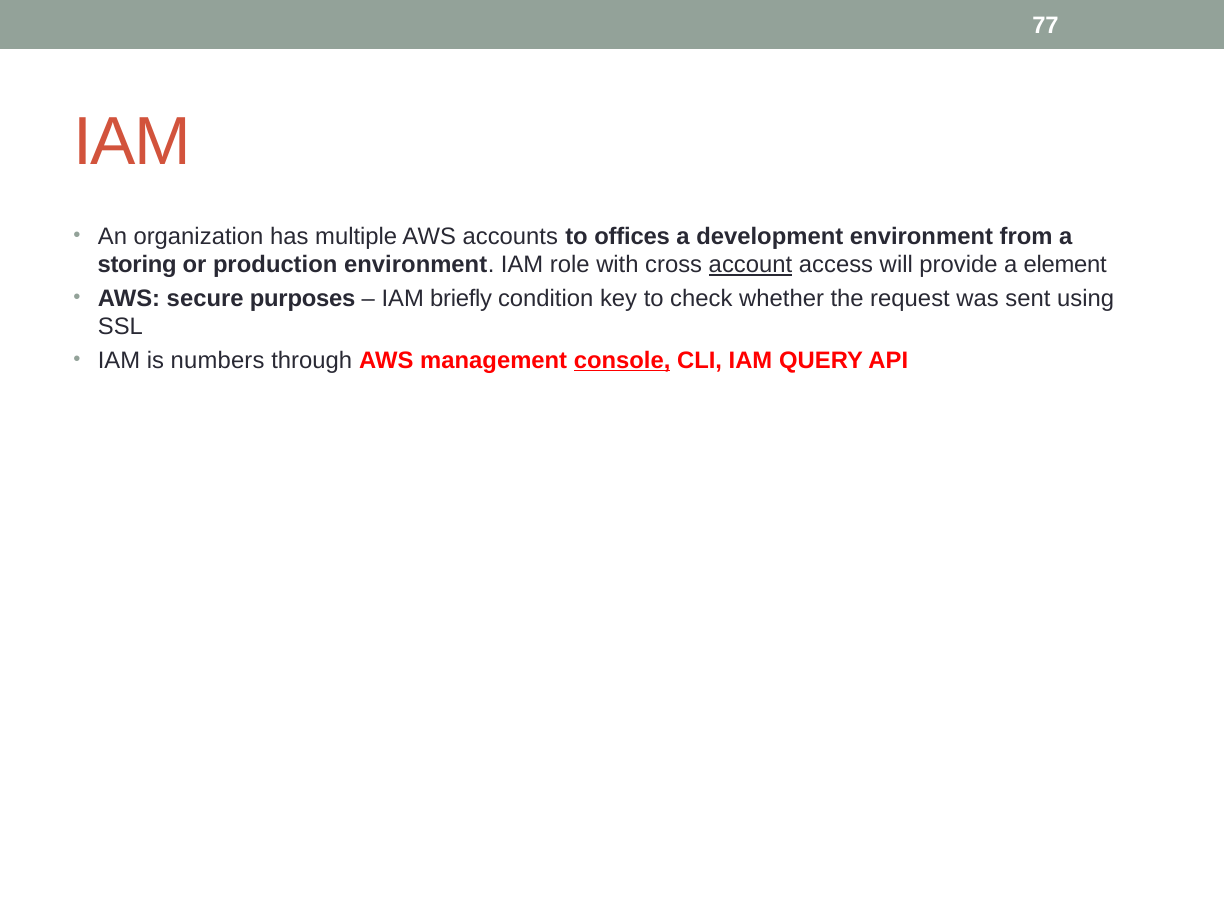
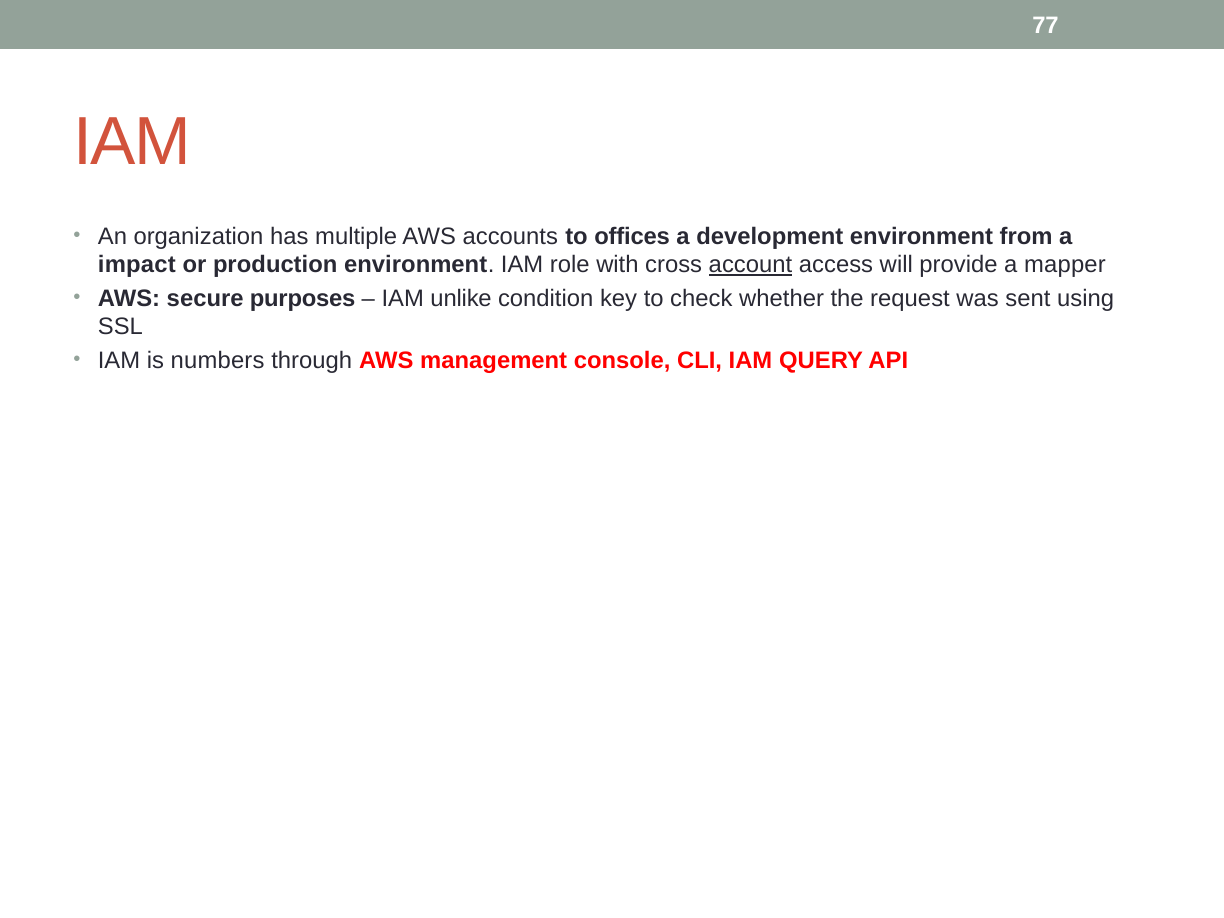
storing: storing -> impact (137, 265)
element: element -> mapper (1065, 265)
briefly: briefly -> unlike (461, 298)
console underline: present -> none (622, 360)
